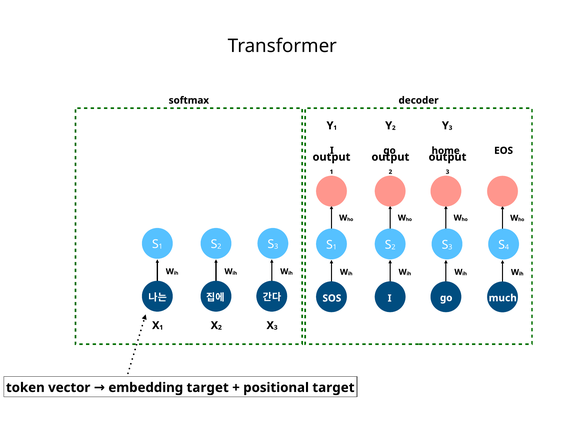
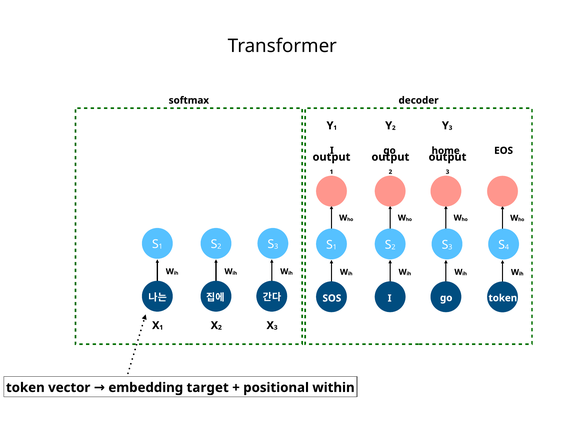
much: much -> token (503, 298)
positional target: target -> within (333, 387)
